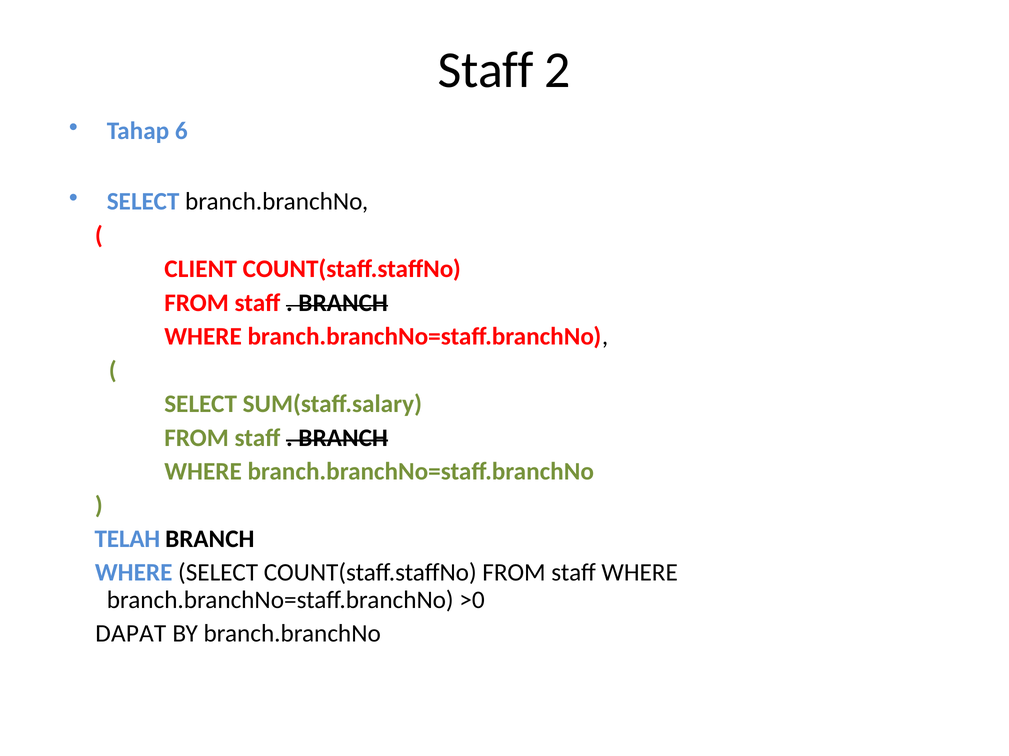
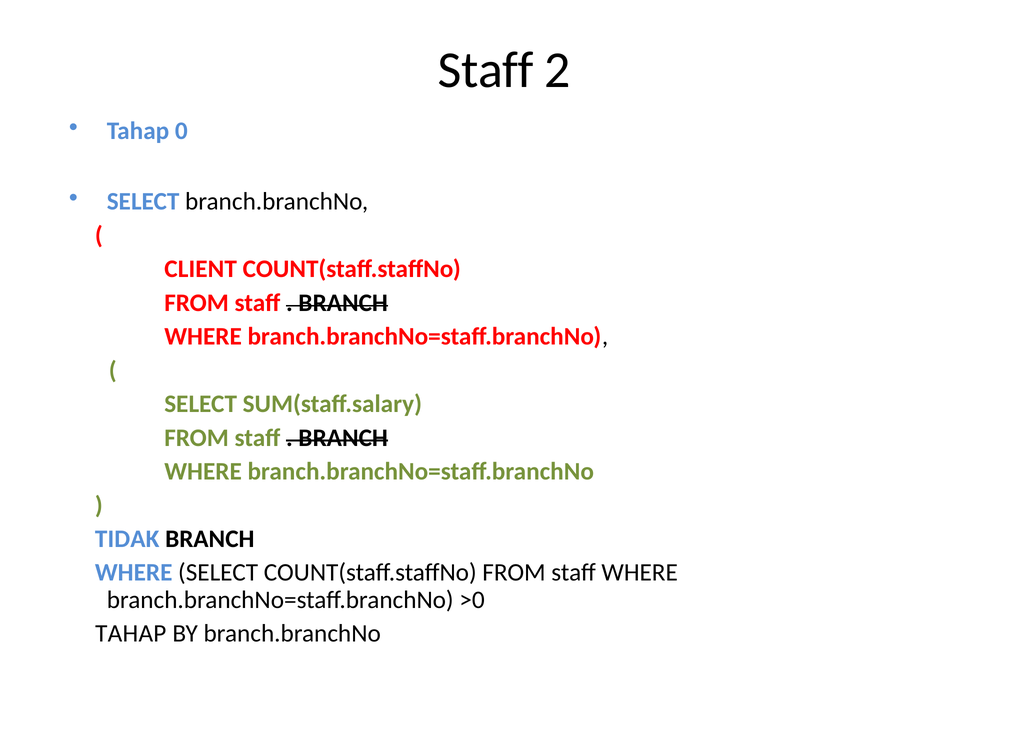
6: 6 -> 0 (181, 131)
TELAH: TELAH -> TIDAK (127, 539)
DAPAT: DAPAT -> TAHAP (131, 634)
